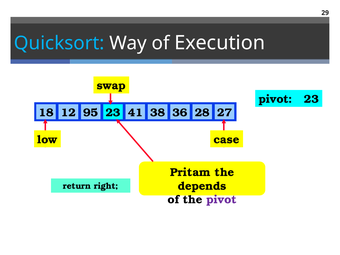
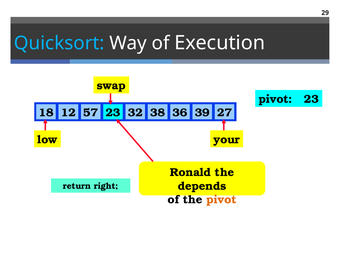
95: 95 -> 57 (91, 113)
41: 41 -> 32 (135, 113)
28: 28 -> 39 (202, 113)
case: case -> your (227, 140)
Pritam: Pritam -> Ronald (190, 172)
pivot colour: purple -> orange (221, 200)
